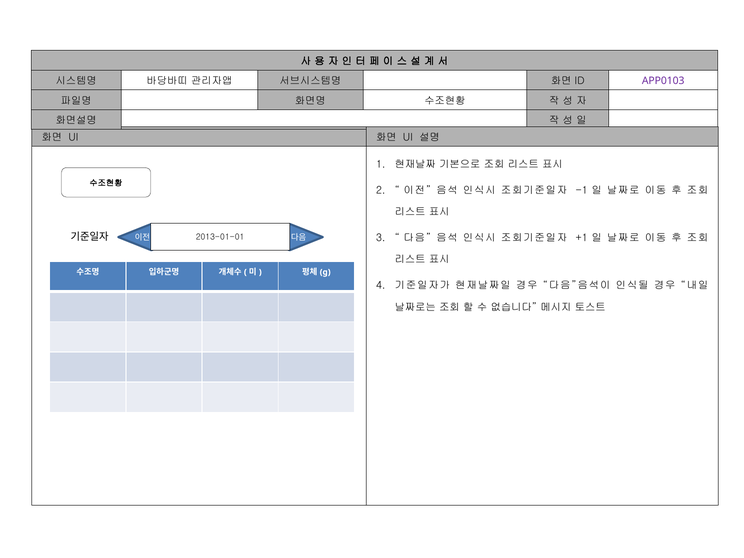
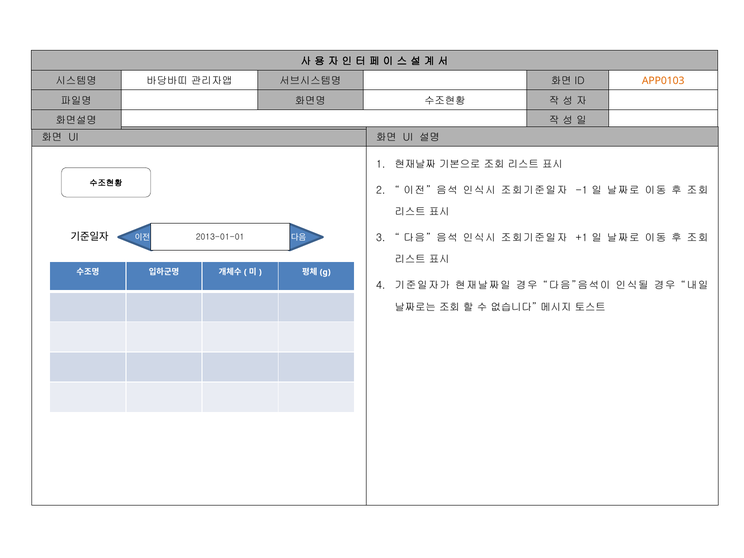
APP0103 colour: purple -> orange (663, 81)
